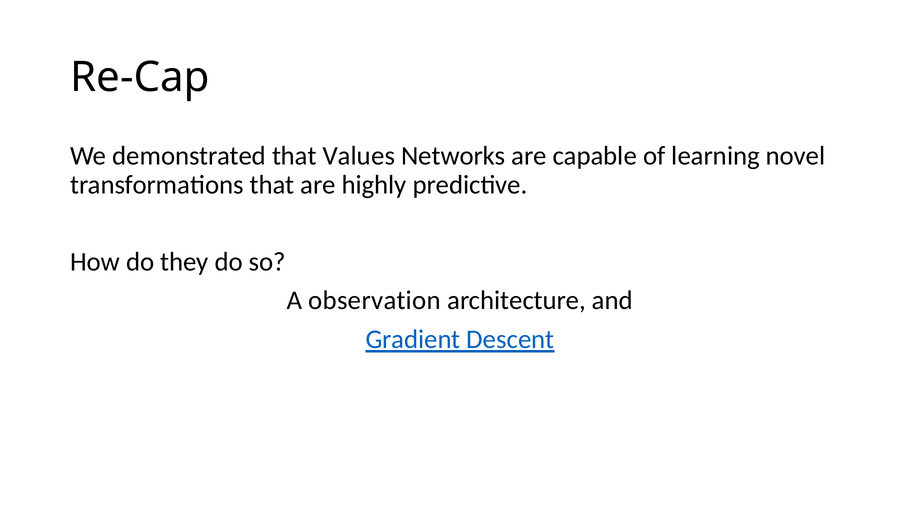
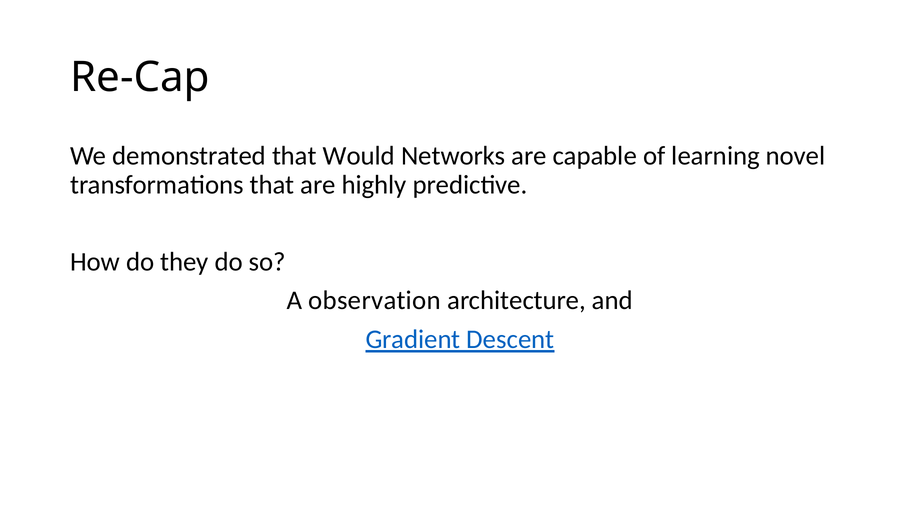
Values: Values -> Would (359, 156)
